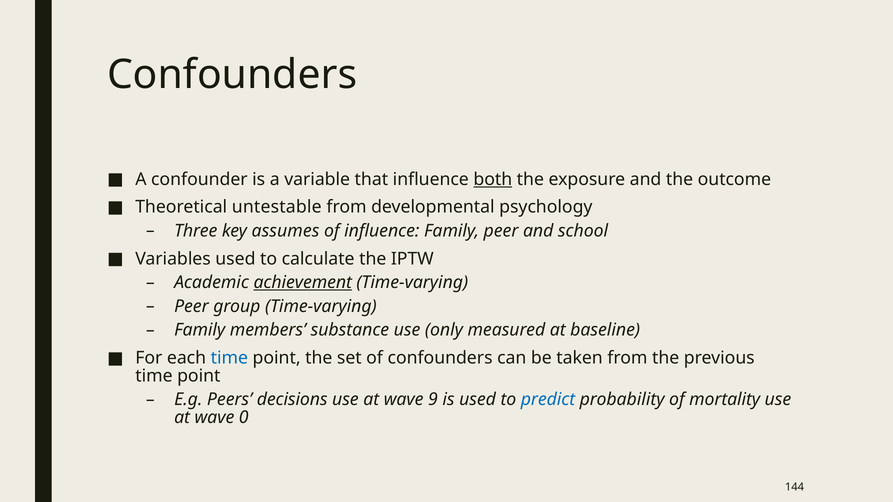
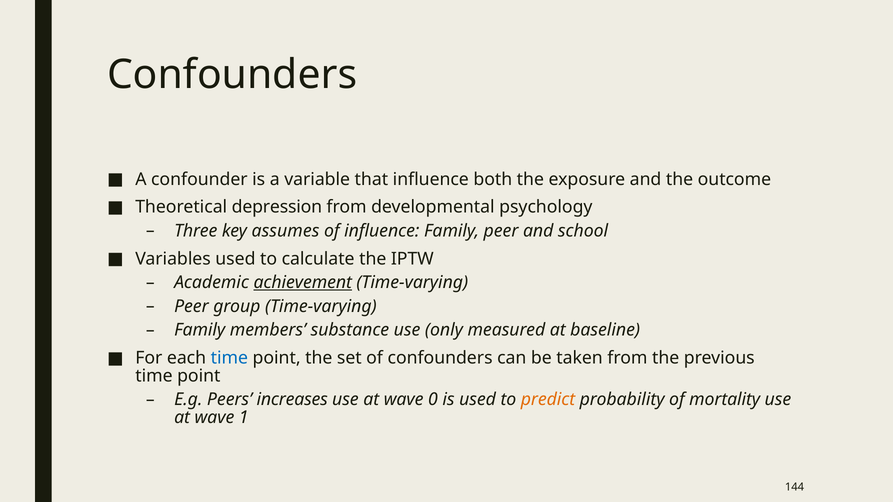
both underline: present -> none (493, 179)
untestable: untestable -> depression (277, 207)
decisions: decisions -> increases (292, 400)
9: 9 -> 0 (433, 400)
predict colour: blue -> orange (548, 400)
0: 0 -> 1 (244, 418)
